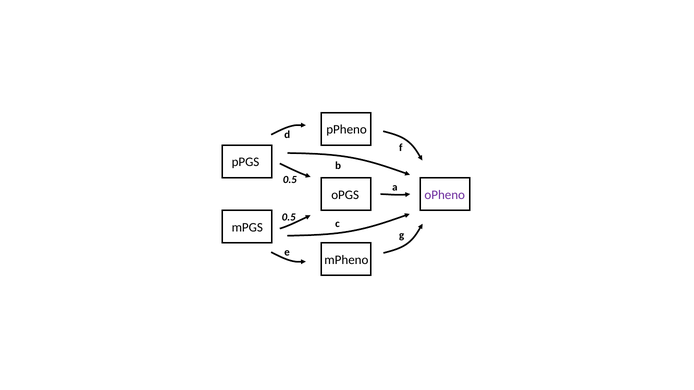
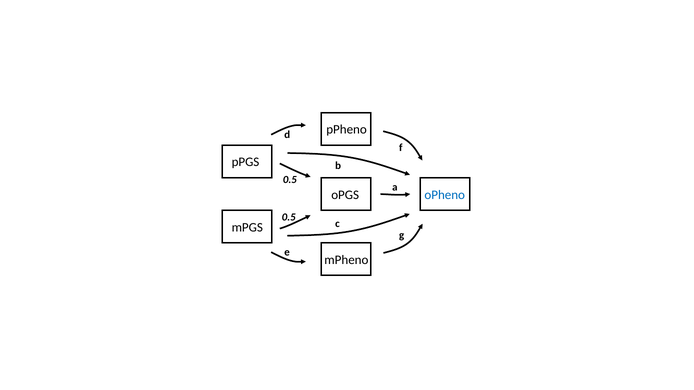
oPheno colour: purple -> blue (445, 195)
